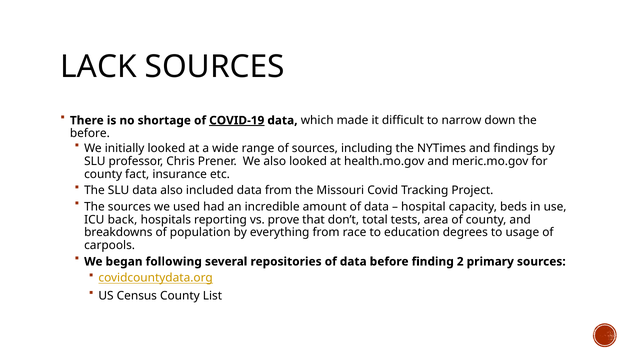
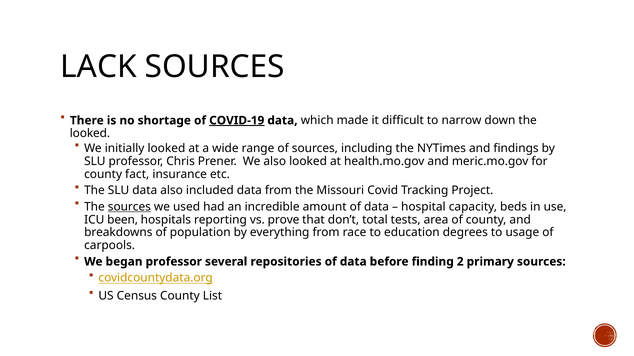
before: before -> looked (90, 134)
sources underline: none -> present (129, 207)
back: back -> been (123, 220)
began following: following -> professor (174, 262)
